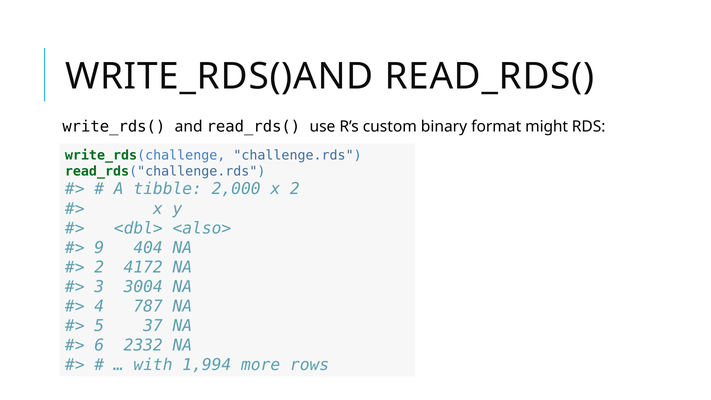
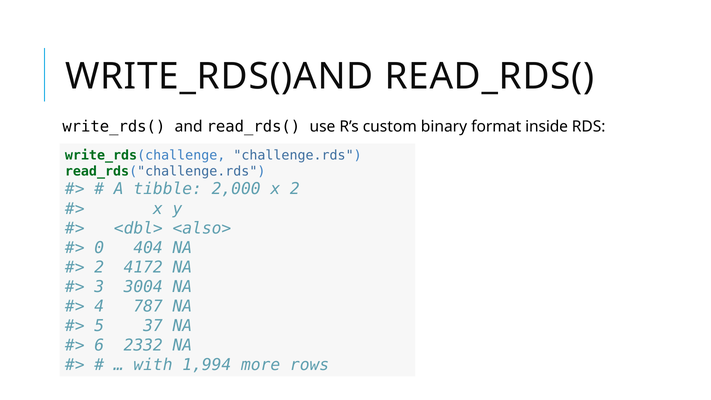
might: might -> inside (547, 126)
9: 9 -> 0 (99, 248)
